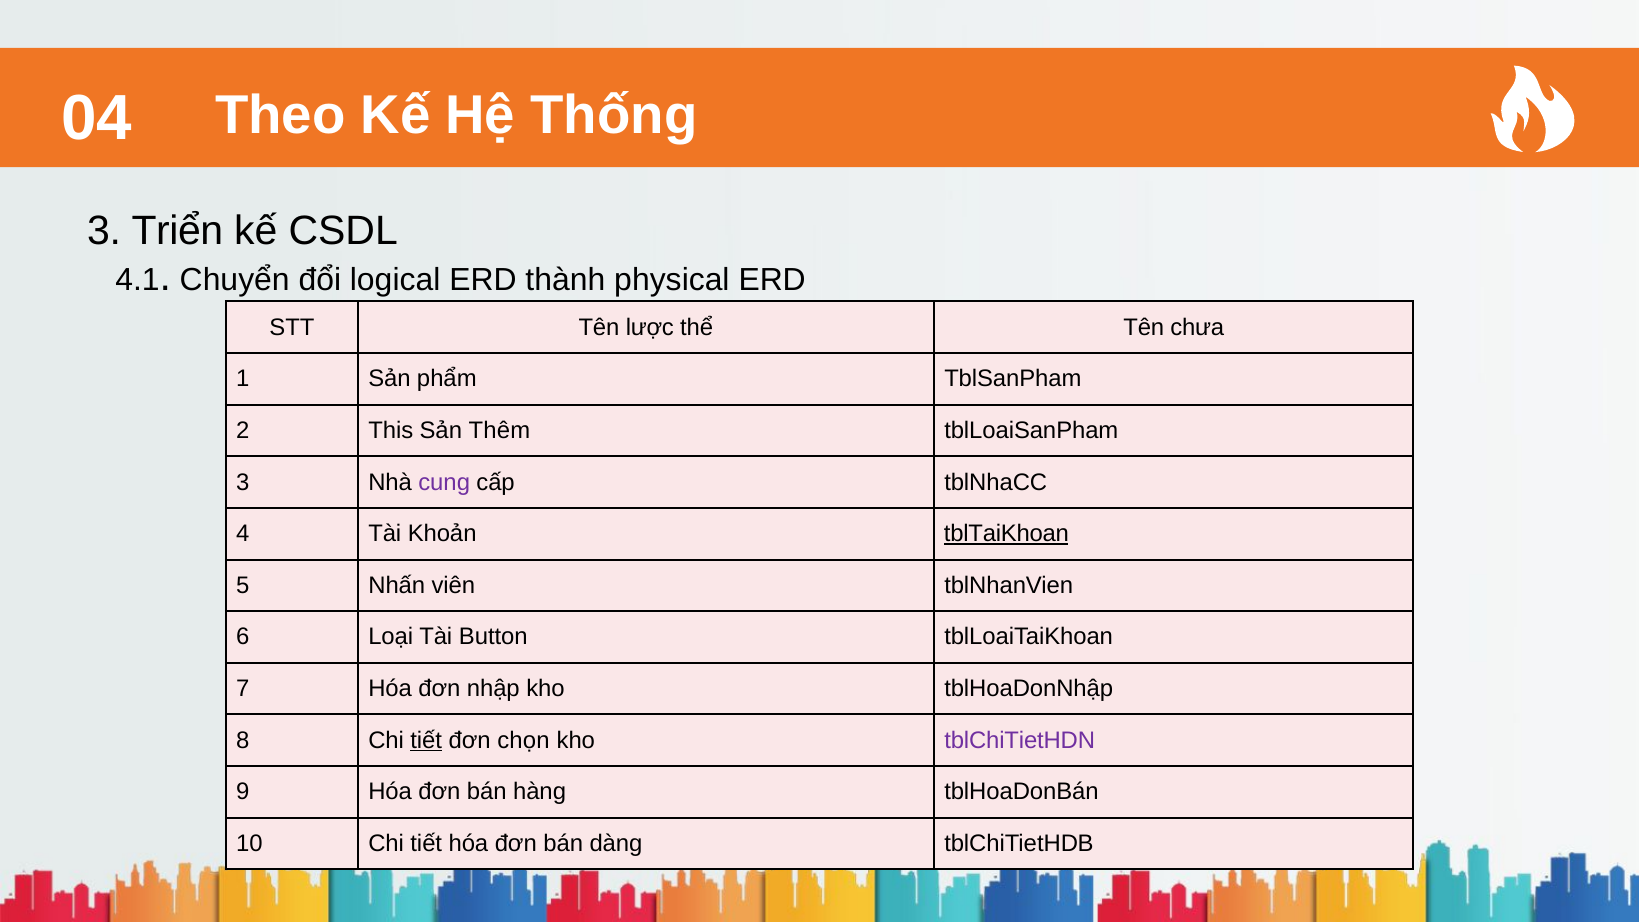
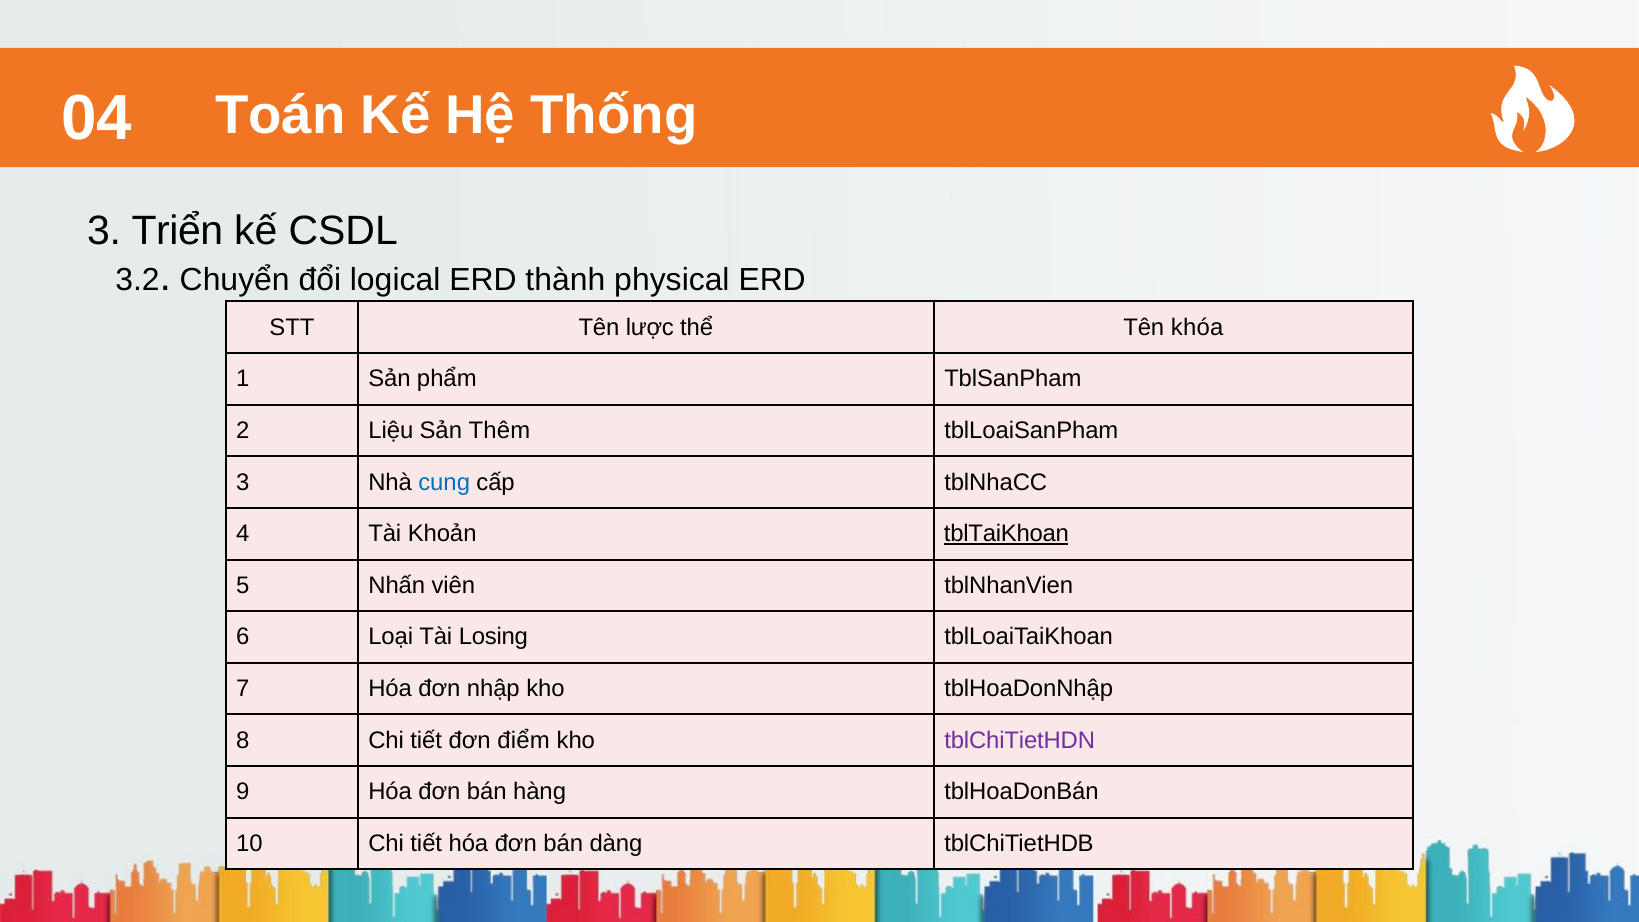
Theo: Theo -> Toán (280, 116)
4.1: 4.1 -> 3.2 (137, 280)
chưa: chưa -> khóa (1197, 327)
This: This -> Liệu (391, 431)
cung colour: purple -> blue (444, 482)
Button: Button -> Losing (493, 637)
tiết underline: present -> none (426, 740)
chọn: chọn -> điểm (524, 740)
